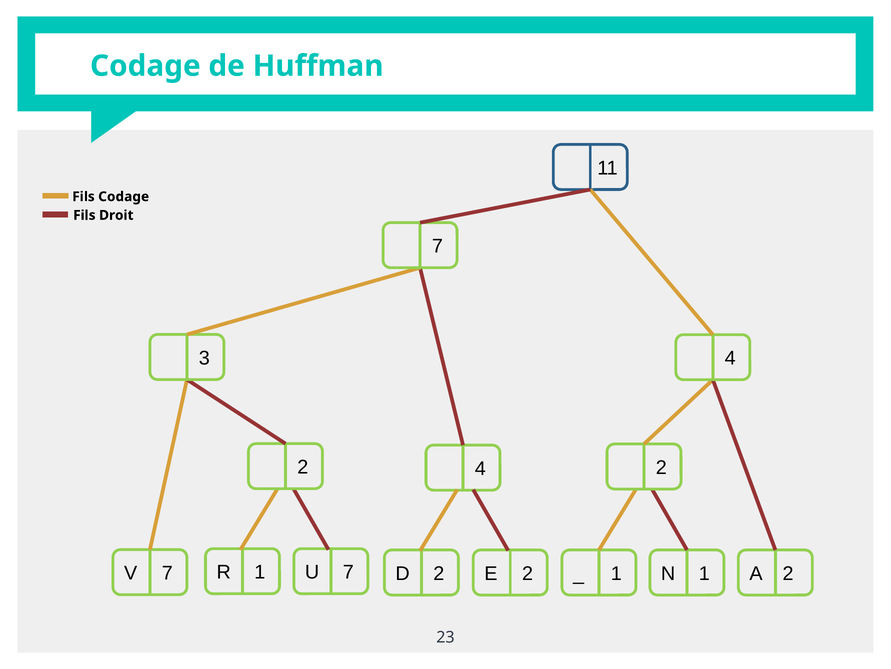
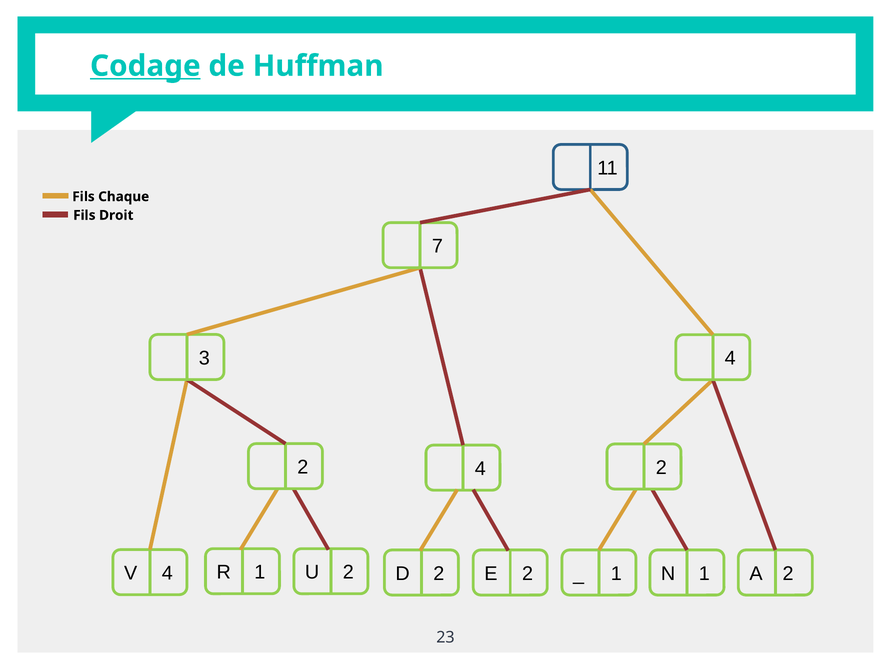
Codage underline: none -> present (145, 66)
Fils Codage: Codage -> Chaque (124, 196)
U 7: 7 -> 2 (348, 572)
V 7: 7 -> 4 (167, 573)
